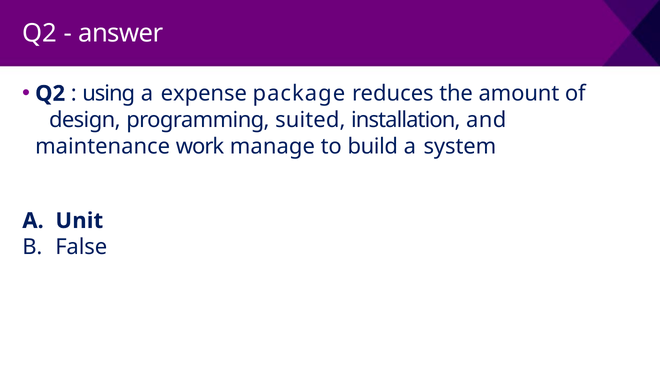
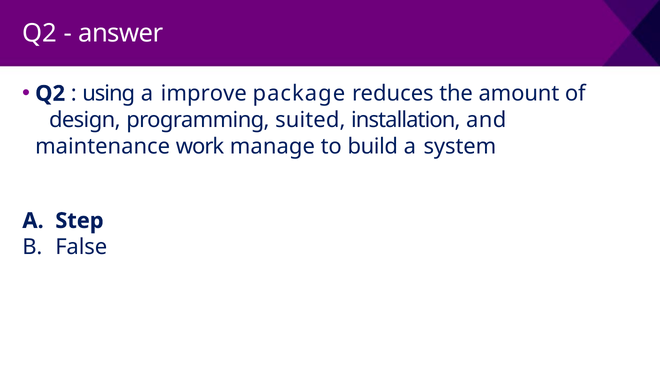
expense: expense -> improve (204, 94)
Unit: Unit -> Step (79, 221)
